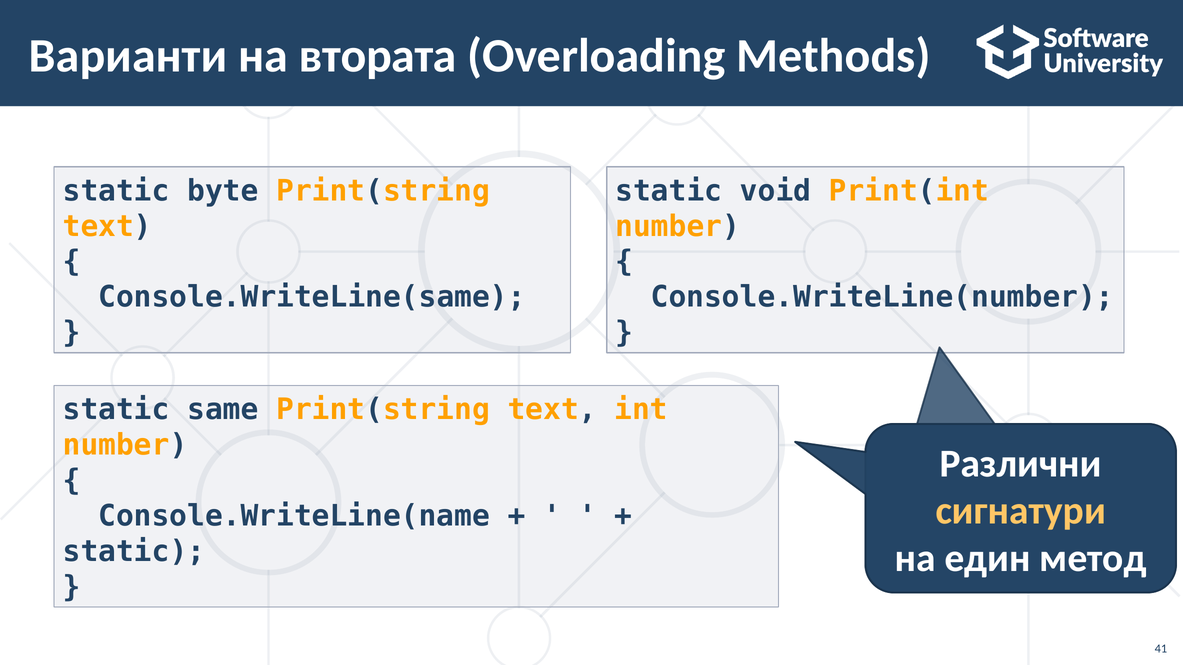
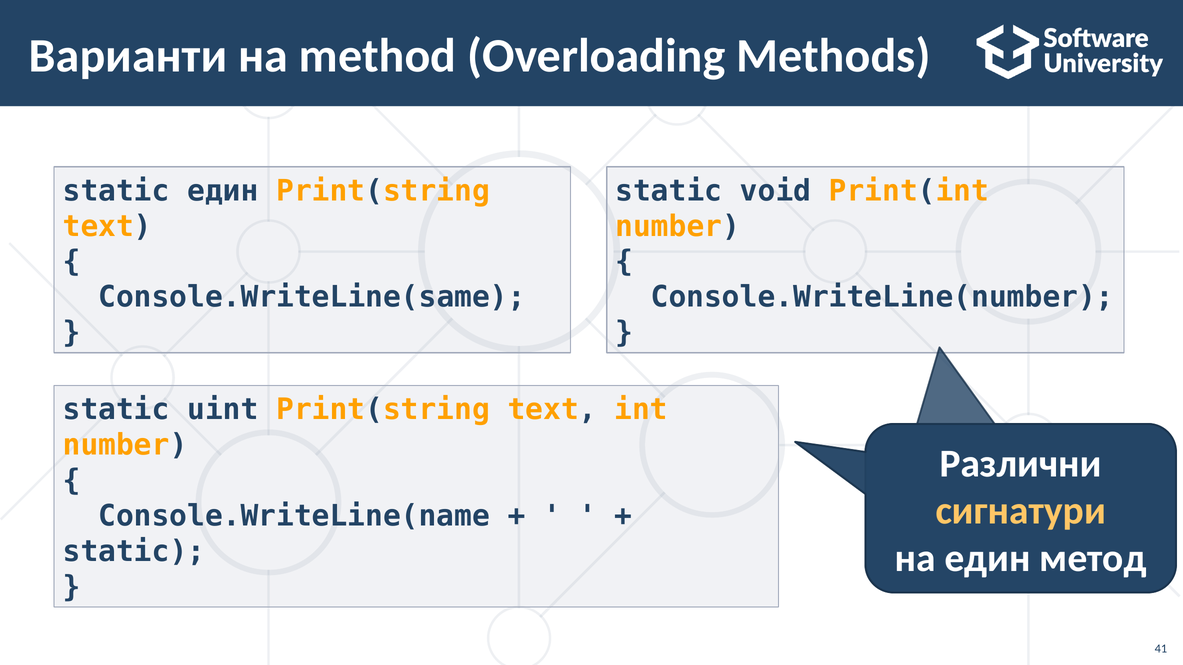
втората: втората -> method (378, 56)
static byte: byte -> един (223, 191)
same: same -> uint (223, 410)
